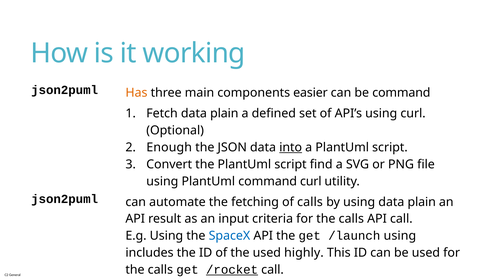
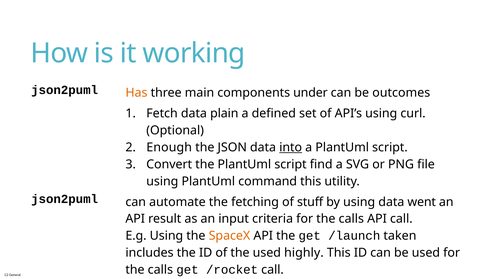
easier: easier -> under (310, 93)
be command: command -> outcomes (401, 93)
command curl: curl -> this (311, 181)
of calls: calls -> stuff (310, 202)
using data plain: plain -> went (422, 202)
SpaceX colour: blue -> orange (229, 235)
/launch using: using -> taken (400, 235)
/rocket underline: present -> none (232, 269)
